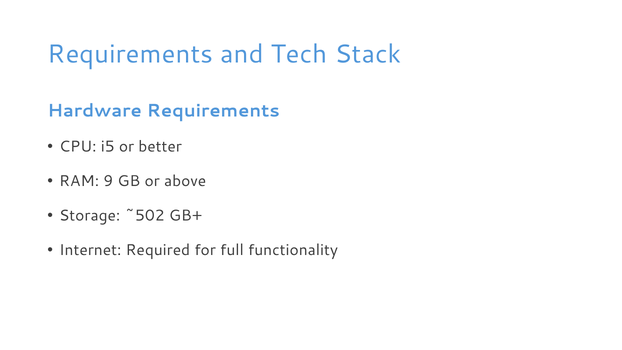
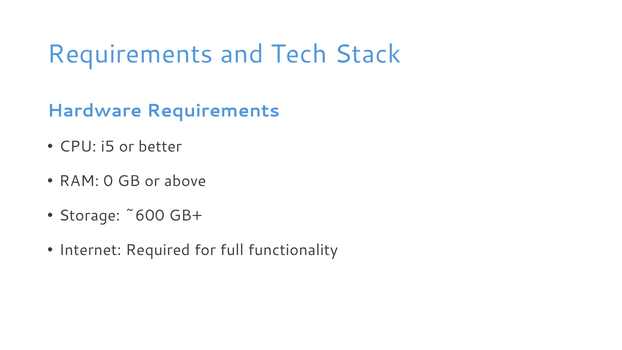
9: 9 -> 0 (108, 181)
~502: ~502 -> ~600 (145, 216)
